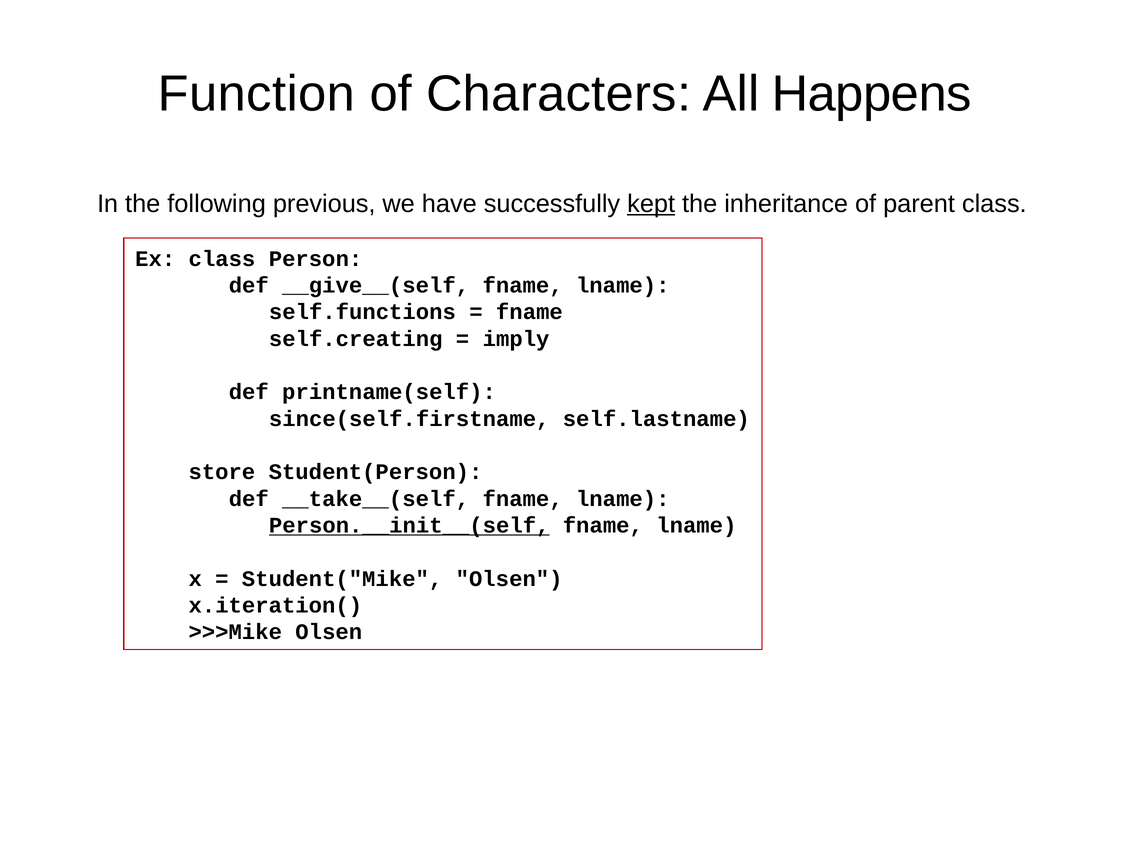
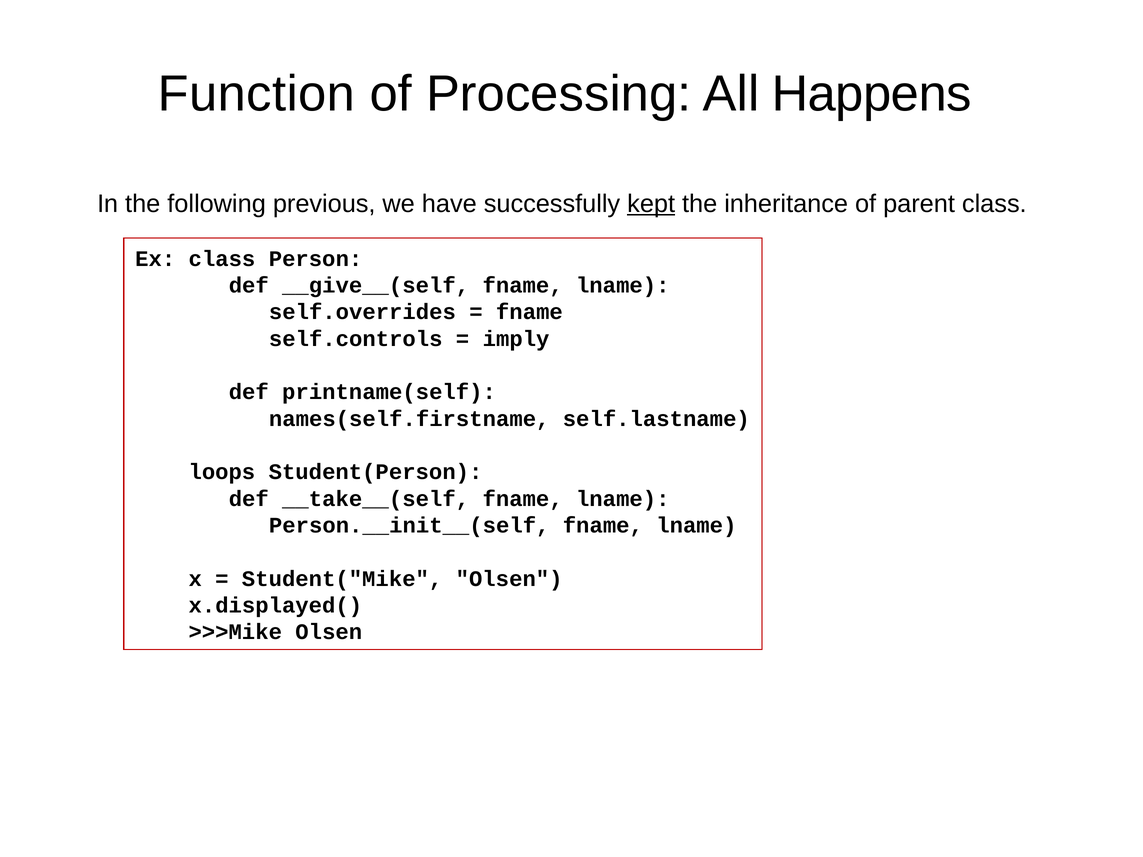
Characters: Characters -> Processing (559, 94)
self.functions: self.functions -> self.overrides (362, 312)
self.creating: self.creating -> self.controls (356, 339)
since(self.firstname: since(self.firstname -> names(self.firstname (409, 419)
store: store -> loops (222, 472)
Person.__init__(self underline: present -> none (409, 526)
x.iteration(: x.iteration( -> x.displayed( (275, 606)
